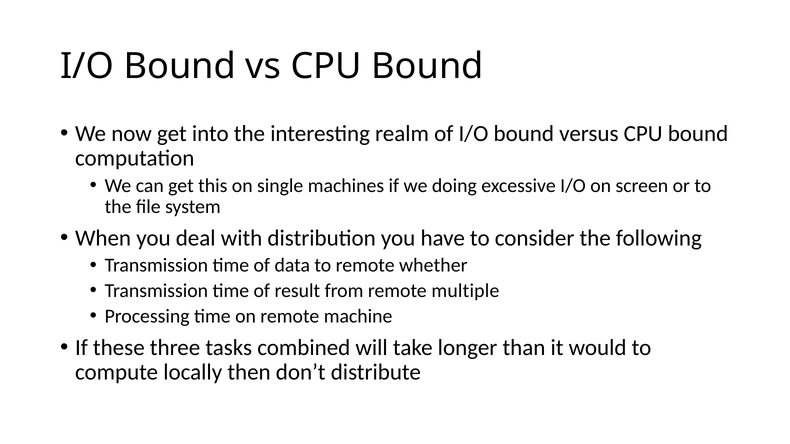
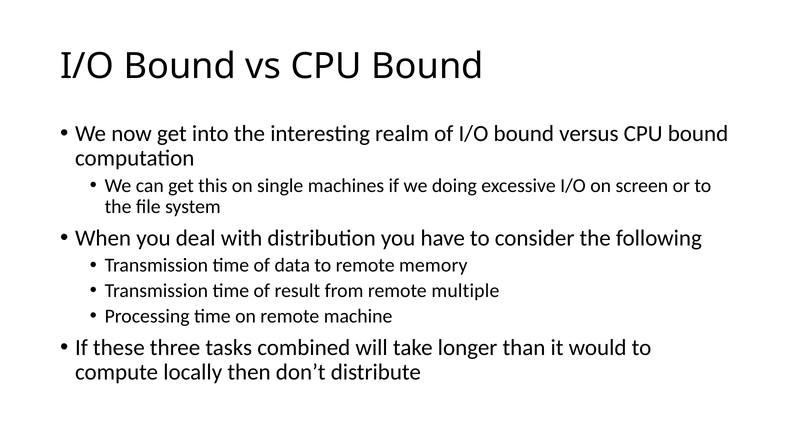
whether: whether -> memory (433, 266)
